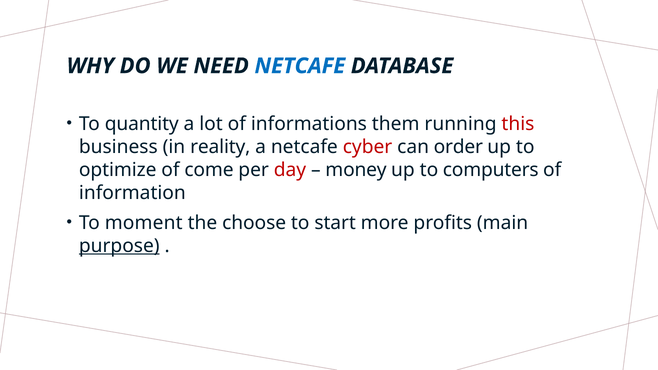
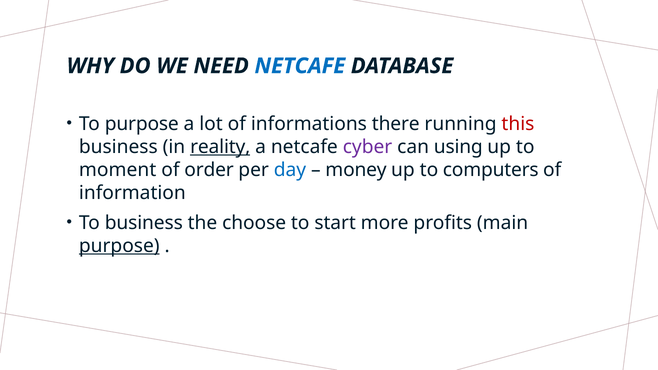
To quantity: quantity -> purpose (142, 124)
them: them -> there (396, 124)
reality underline: none -> present (220, 147)
cyber colour: red -> purple (368, 147)
order: order -> using (458, 147)
optimize: optimize -> moment (118, 170)
come: come -> order (209, 170)
day colour: red -> blue (290, 170)
To moment: moment -> business (144, 223)
